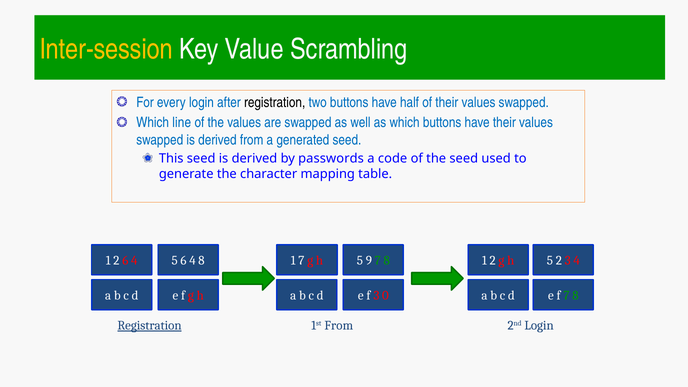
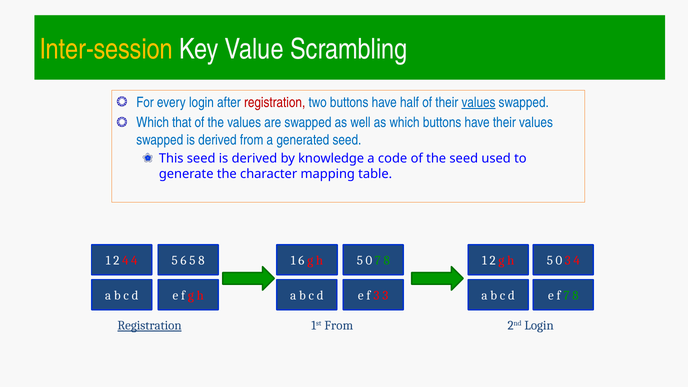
registration colour: black -> red (275, 102)
values underline: none -> present (478, 102)
line: line -> that (182, 123)
passwords: passwords -> knowledge (331, 159)
2 6: 6 -> 4 (125, 261)
5 6 4: 4 -> 5 (192, 261)
1 7: 7 -> 6 (301, 261)
9: 9 -> 0 (369, 261)
2: 2 -> 0 (559, 261)
3 0: 0 -> 3 (385, 295)
